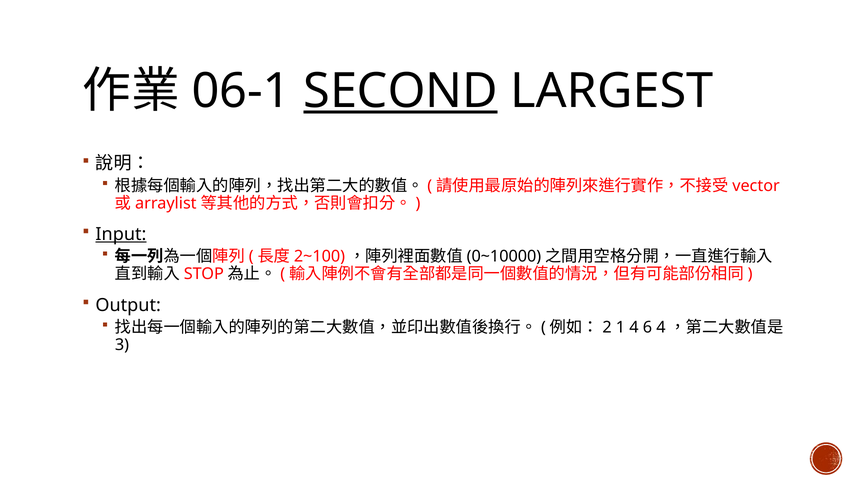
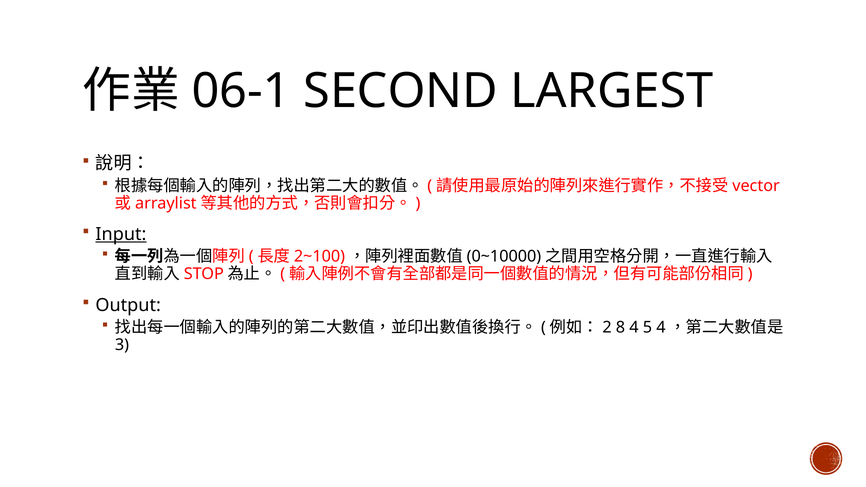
SECOND underline: present -> none (401, 91)
1: 1 -> 8 (620, 327)
6: 6 -> 5 (647, 327)
